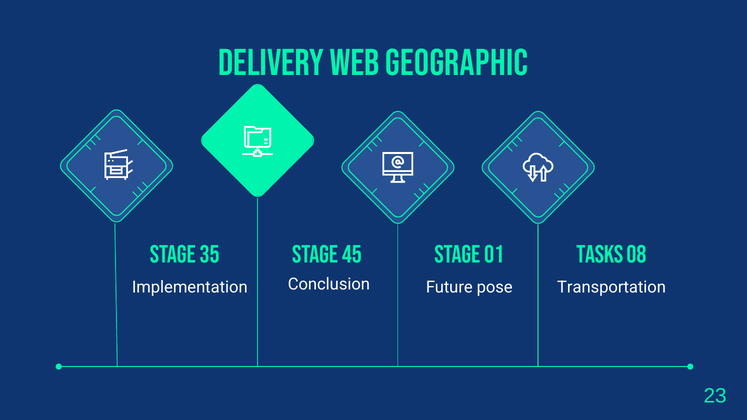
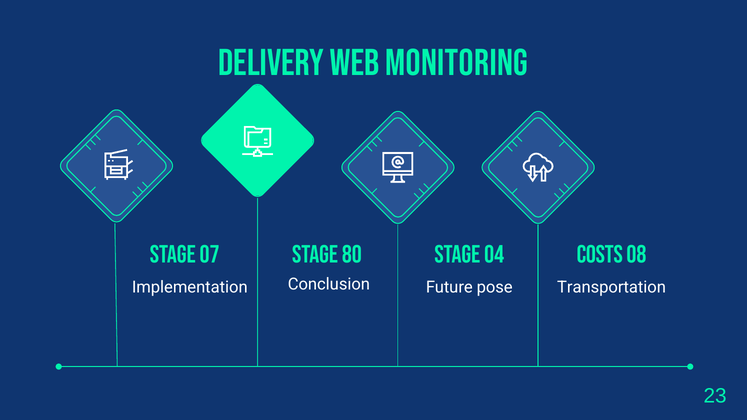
GEOGRAPHIC: GEOGRAPHIC -> MONITORING (457, 63)
01: 01 -> 04 (494, 255)
35: 35 -> 07 (210, 255)
45: 45 -> 80 (352, 255)
Tasks: Tasks -> Costs (600, 255)
